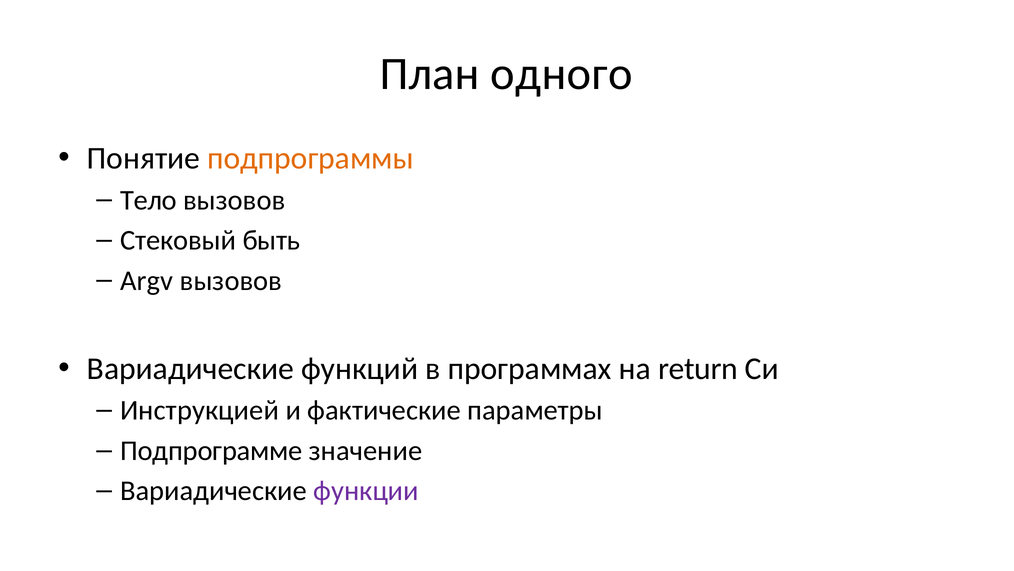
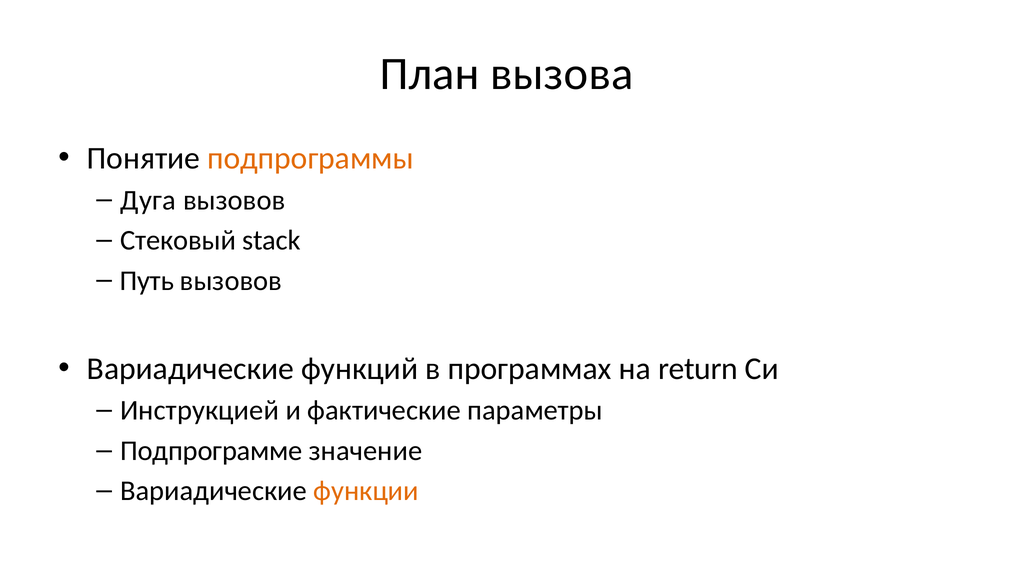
одного: одного -> вызова (562, 74)
Тело: Тело -> Дуга (148, 200)
быть: быть -> stack (271, 240)
Argv: Argv -> Путь (147, 280)
функции colour: purple -> orange (366, 490)
